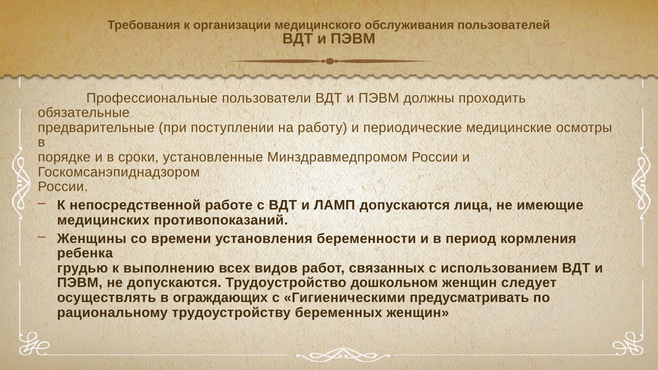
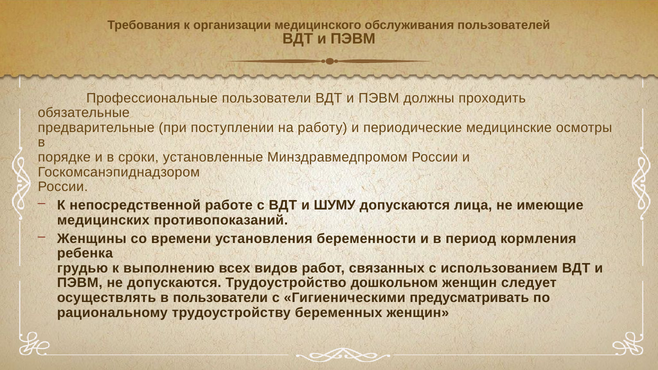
ЛАМП: ЛАМП -> ШУМУ (335, 205)
в ограждающих: ограждающих -> пользователи (220, 298)
